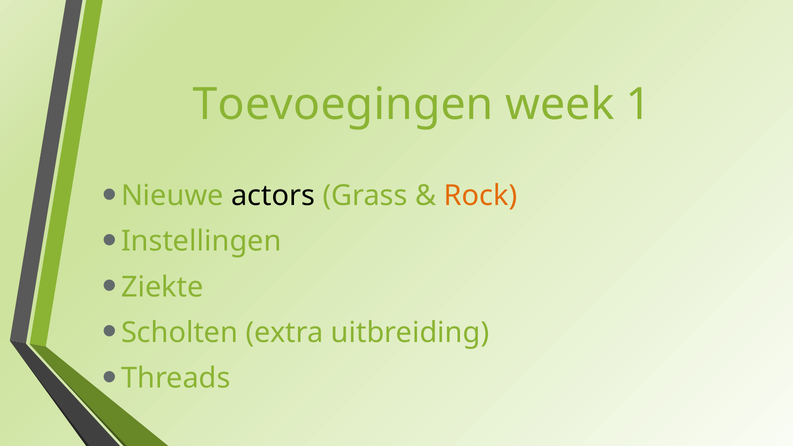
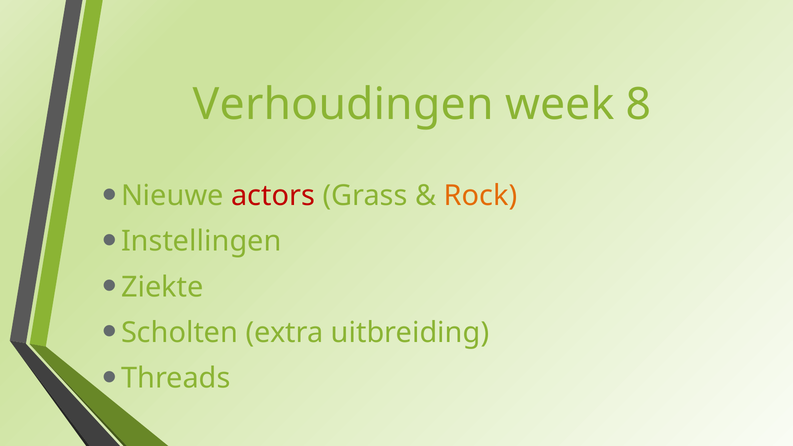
Toevoegingen: Toevoegingen -> Verhoudingen (343, 105)
1: 1 -> 8 (639, 105)
actors colour: black -> red (273, 196)
